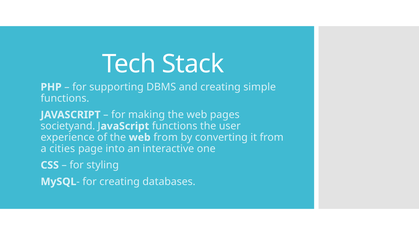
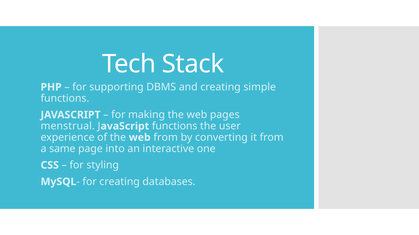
societyand: societyand -> menstrual (68, 126)
cities: cities -> same (62, 149)
